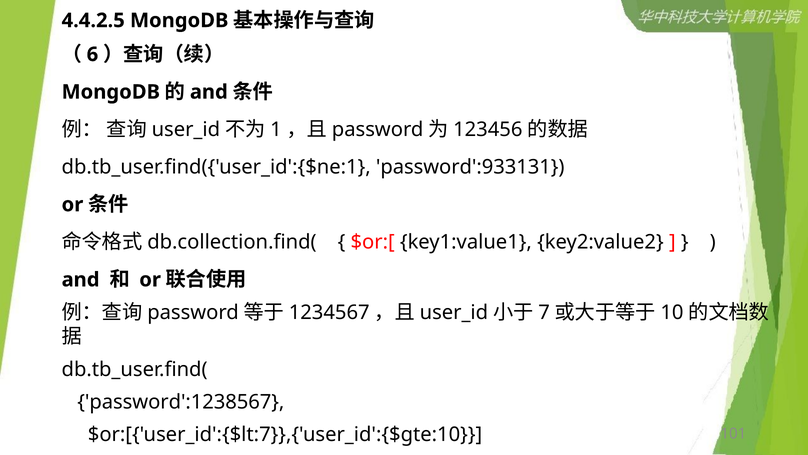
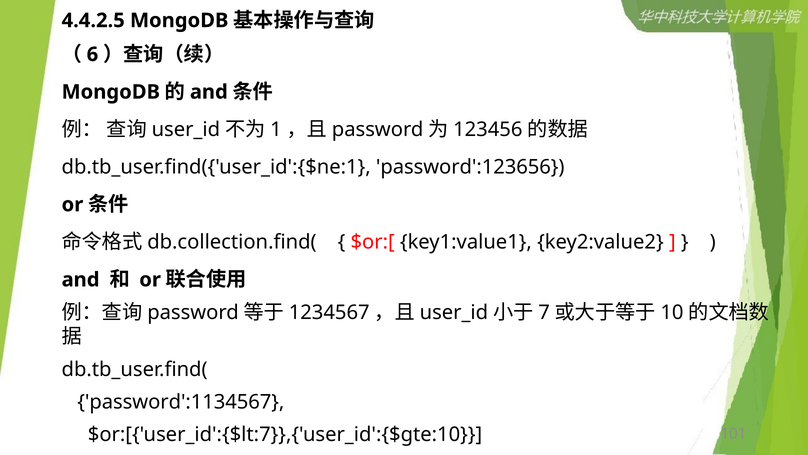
password':933131: password':933131 -> password':123656 (470, 167)
password':1238567: password':1238567 -> password':1134567 (181, 402)
